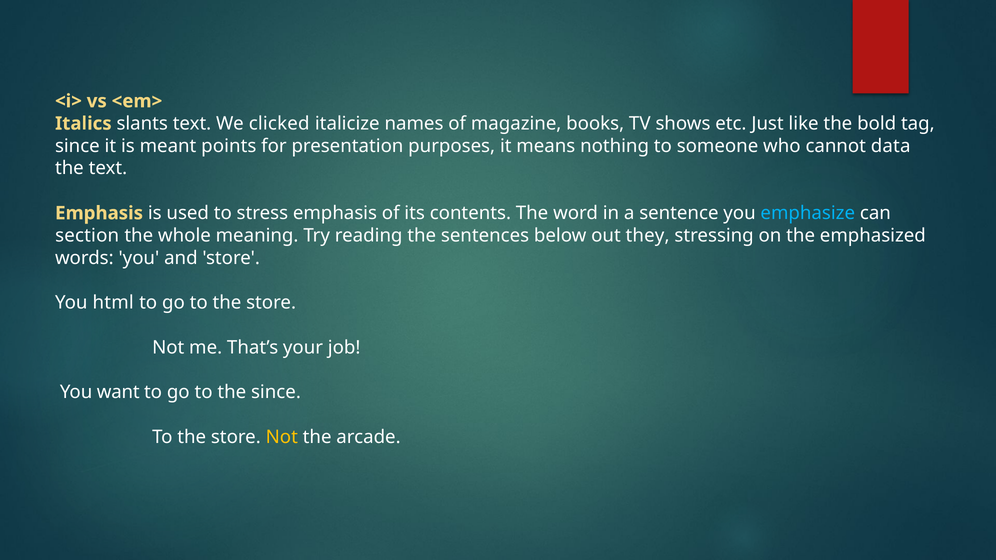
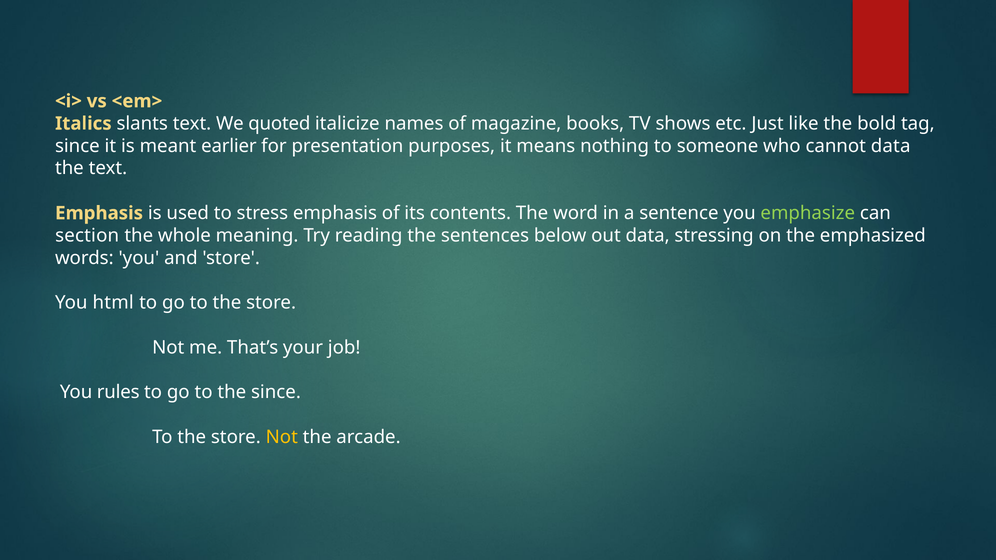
clicked: clicked -> quoted (279, 124)
points: points -> earlier (229, 146)
emphasize colour: light blue -> light green (808, 213)
out they: they -> data (648, 236)
want: want -> rules (118, 393)
